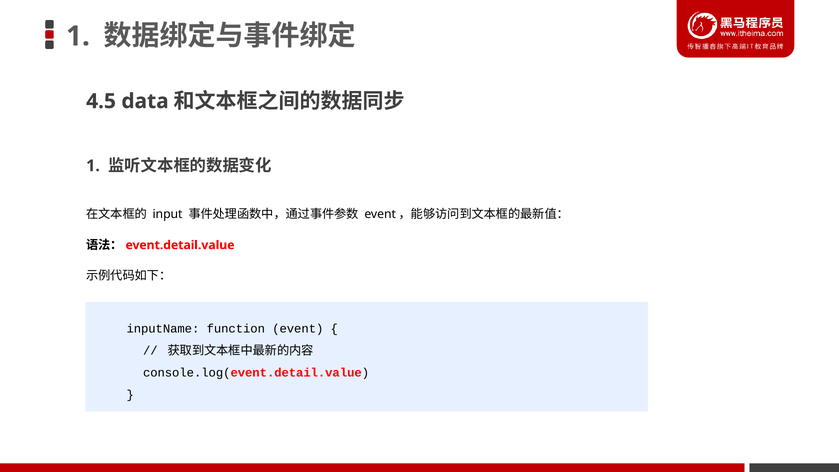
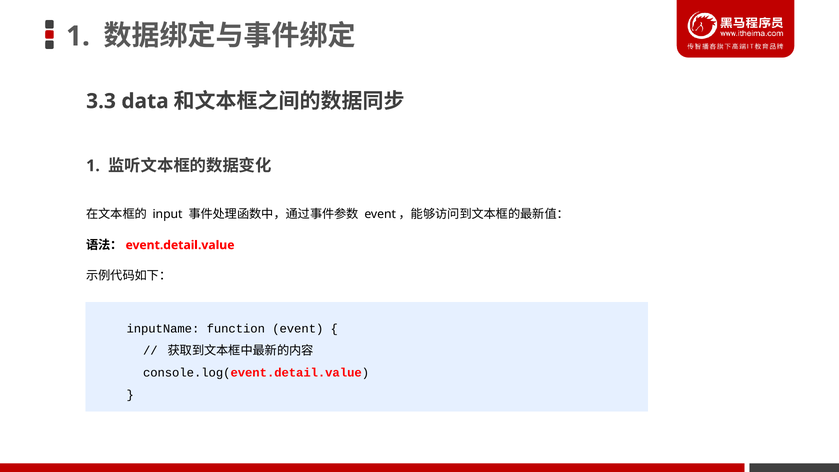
4.5: 4.5 -> 3.3 (101, 101)
